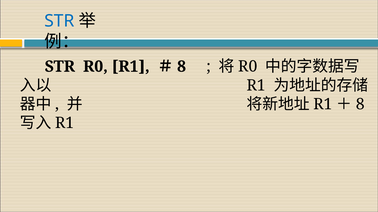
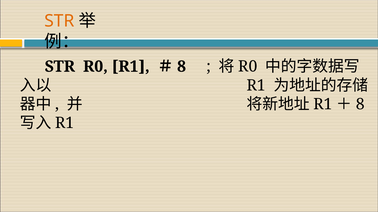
STR colour: blue -> orange (59, 21)
